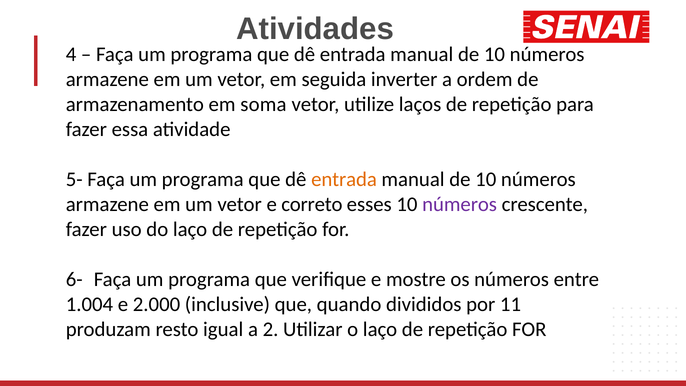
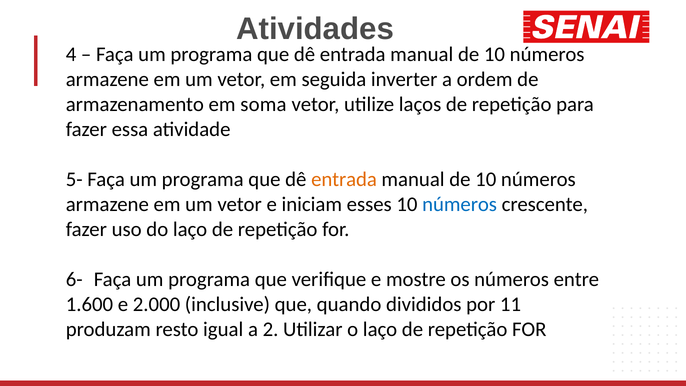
correto: correto -> iniciam (312, 204)
números colour: purple -> blue (460, 204)
1.004: 1.004 -> 1.600 (89, 304)
